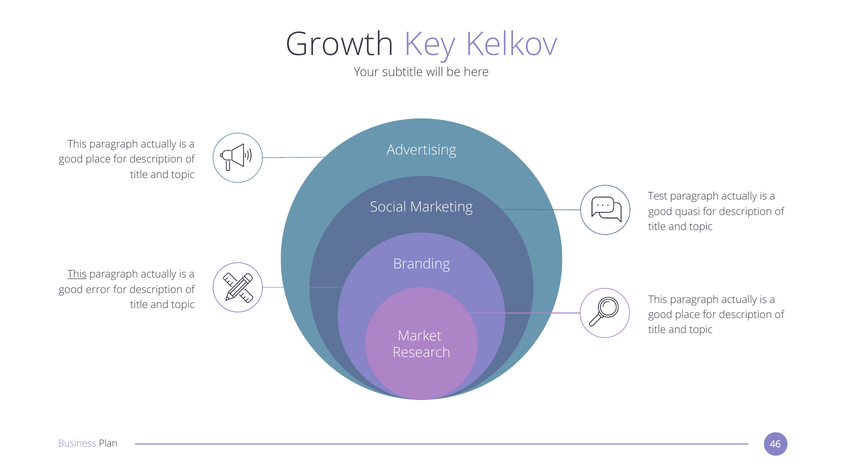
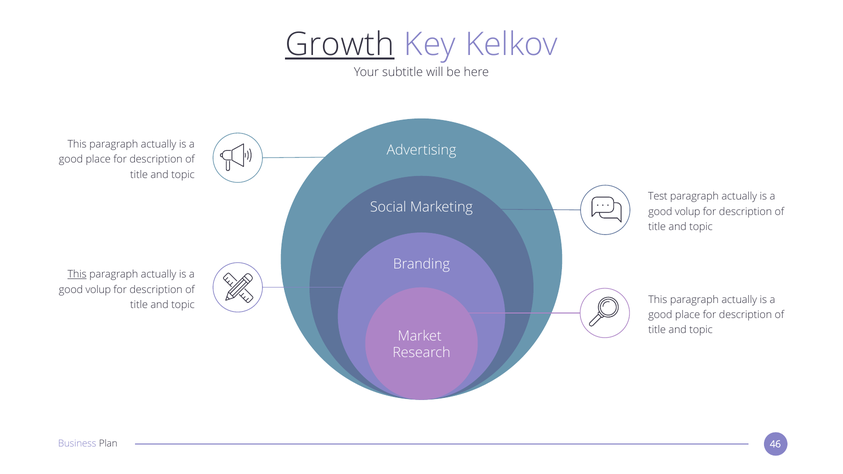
Growth underline: none -> present (340, 45)
quasi: quasi -> volup (688, 212)
error: error -> volup (98, 290)
